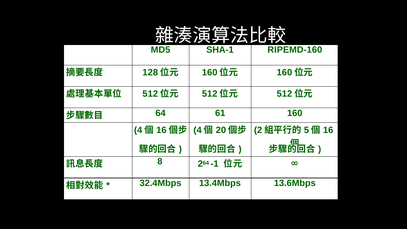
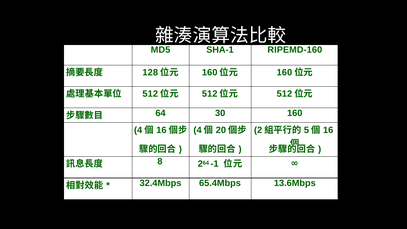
61: 61 -> 30 (220, 113)
13.4Mbps: 13.4Mbps -> 65.4Mbps (220, 183)
